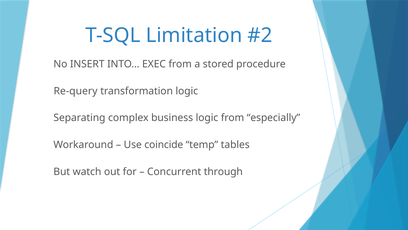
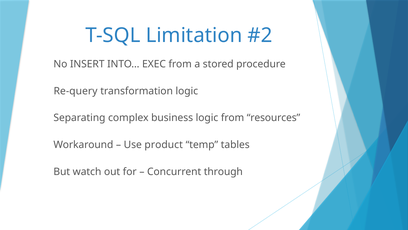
especially: especially -> resources (274, 118)
coincide: coincide -> product (164, 145)
